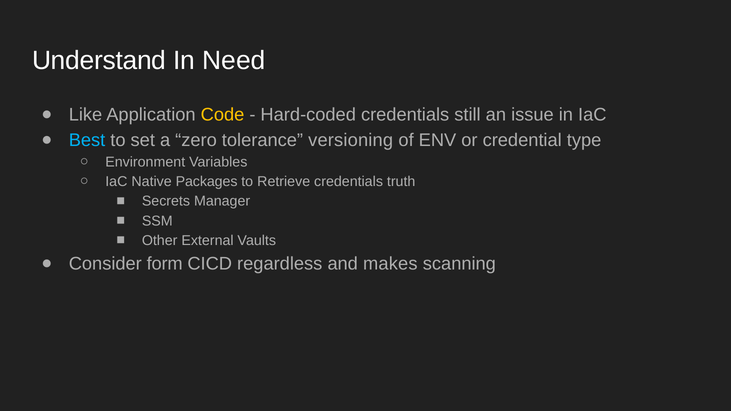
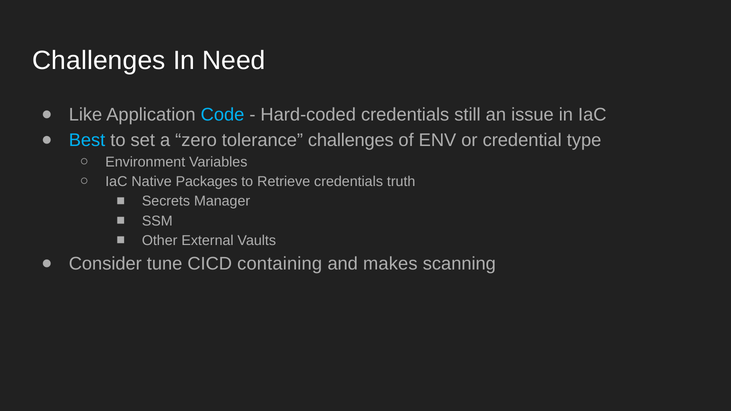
Understand: Understand -> Challenges (99, 61)
Code colour: yellow -> light blue (223, 115)
tolerance versioning: versioning -> challenges (351, 140)
form: form -> tune (165, 264)
regardless: regardless -> containing (280, 264)
